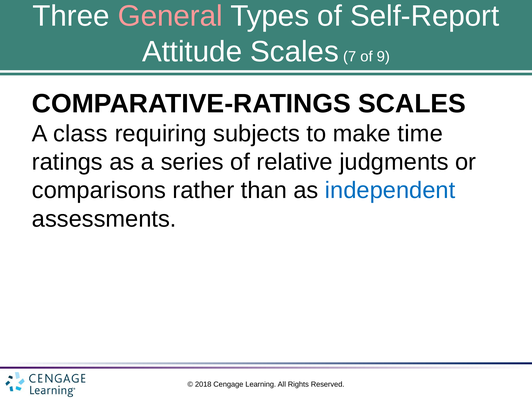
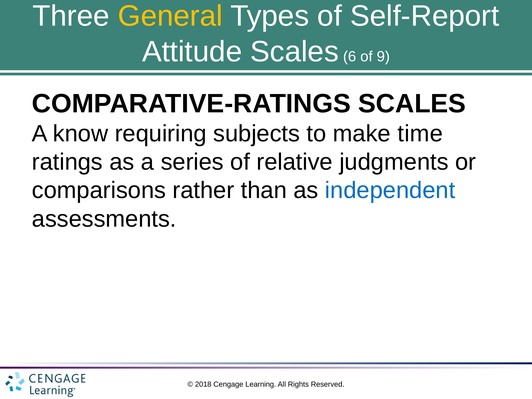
General colour: pink -> yellow (170, 16)
7: 7 -> 6 (350, 57)
class: class -> know (81, 134)
